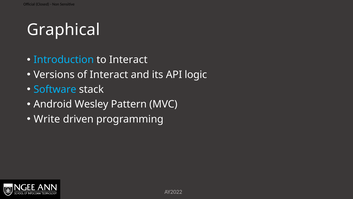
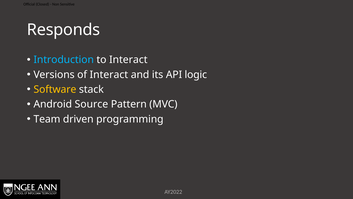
Graphical: Graphical -> Responds (64, 30)
Software colour: light blue -> yellow (55, 89)
Wesley: Wesley -> Source (91, 104)
Write: Write -> Team (47, 119)
